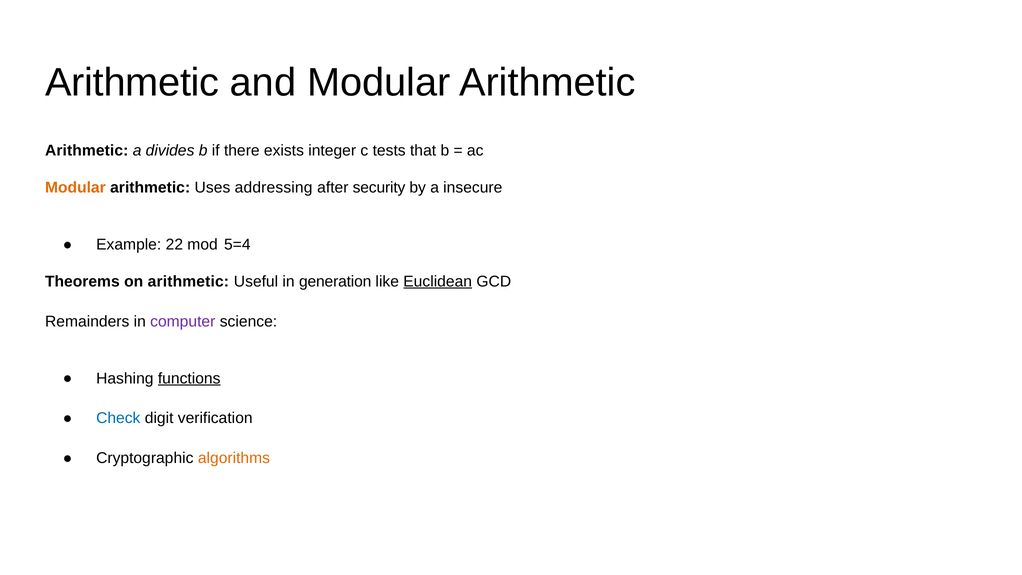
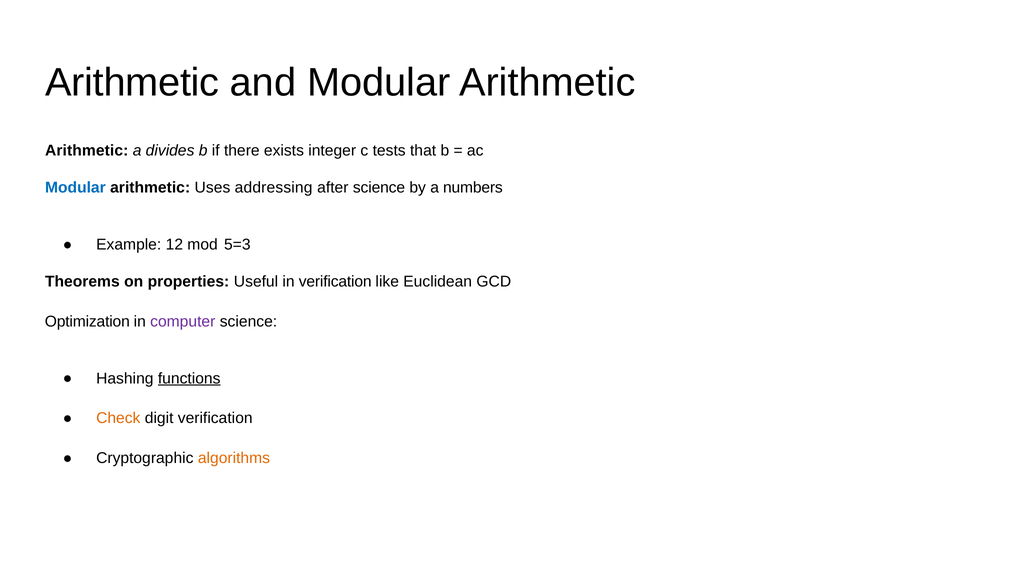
Modular colour: orange -> blue (75, 188)
after security: security -> science (379, 188)
insecure: insecure -> numbers (473, 188)
22: 22 -> 12 (174, 244)
5=4: 5=4 -> 5=3 (237, 244)
on arithmetic: arithmetic -> properties (188, 281)
in generation: generation -> verification (335, 281)
Euclidean underline: present -> none (438, 281)
Remainders: Remainders -> Optimization (87, 321)
Check colour: blue -> orange (118, 418)
